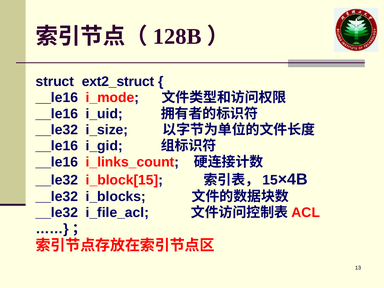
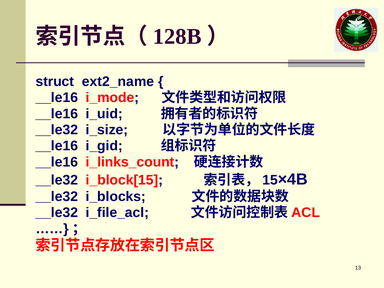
ext2_struct: ext2_struct -> ext2_name (118, 82)
